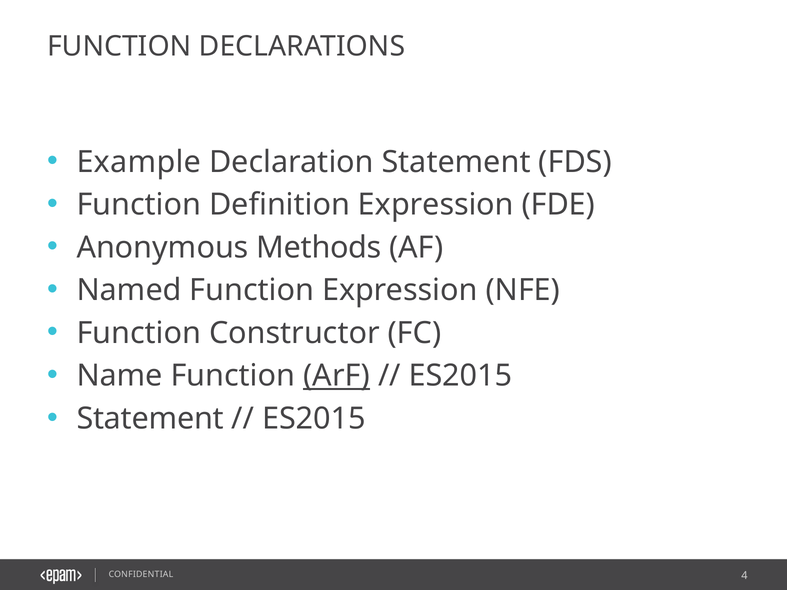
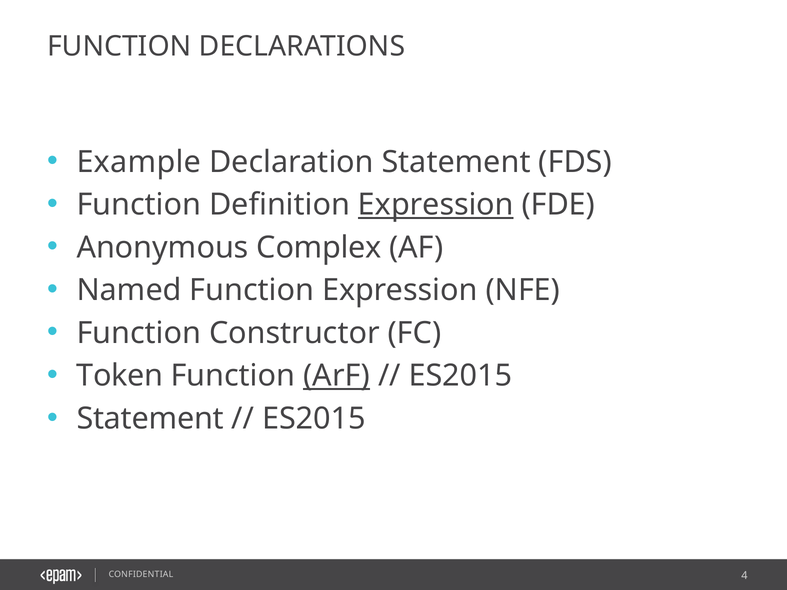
Expression underline: none -> present (436, 205)
Methods: Methods -> Complex (319, 248)
Name: Name -> Token (120, 376)
